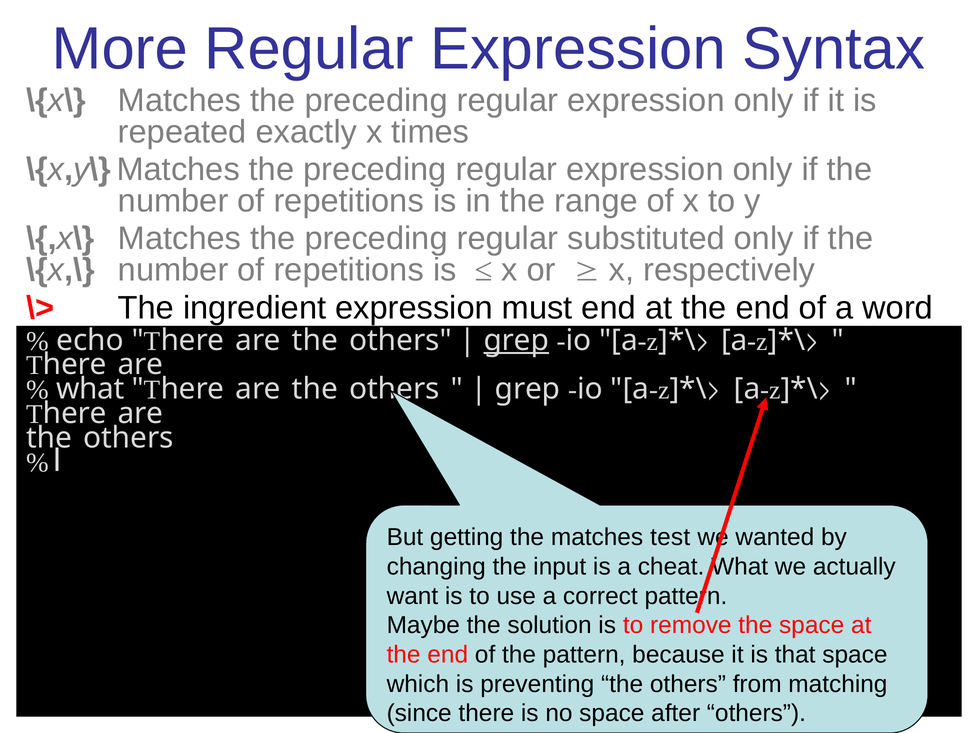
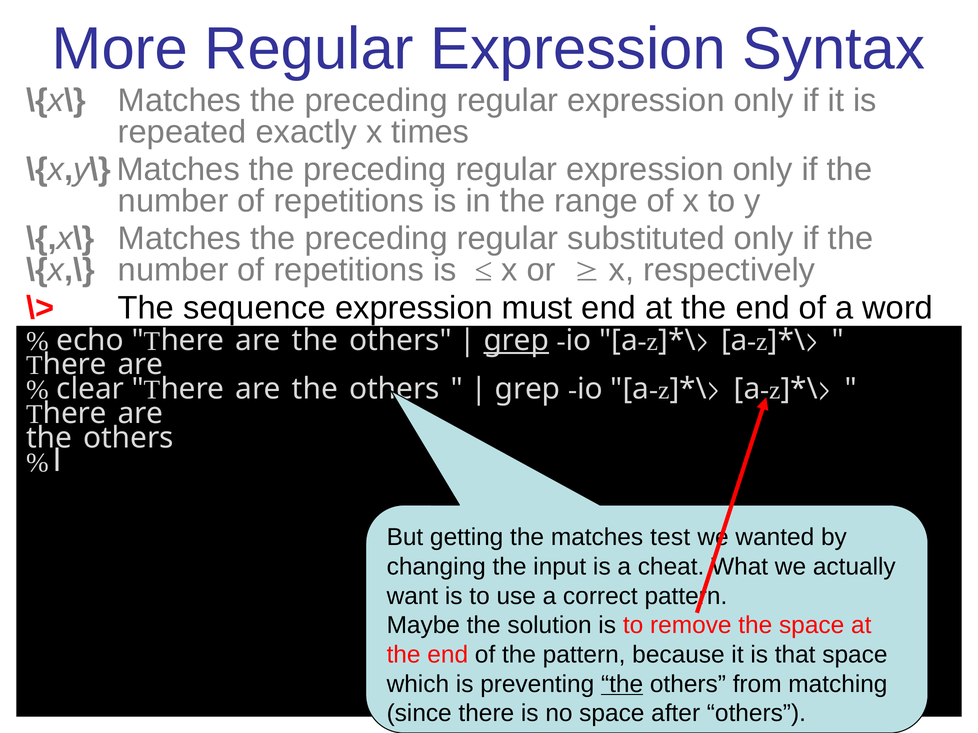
ingredient: ingredient -> sequence (255, 308)
what: what -> clear (90, 389)
the underline: none -> present (622, 684)
